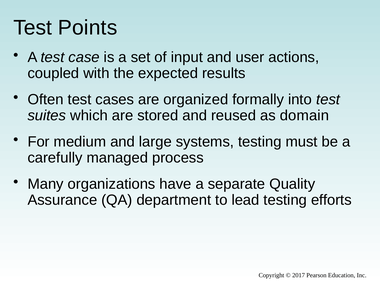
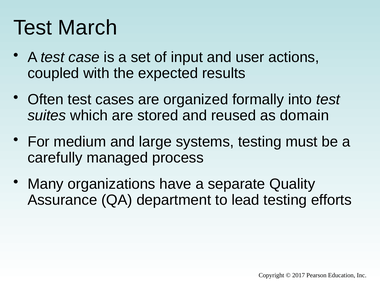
Points: Points -> March (88, 28)
